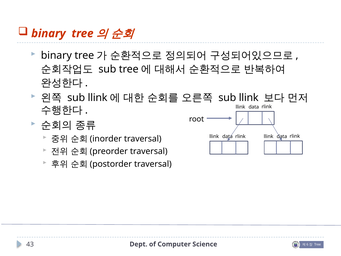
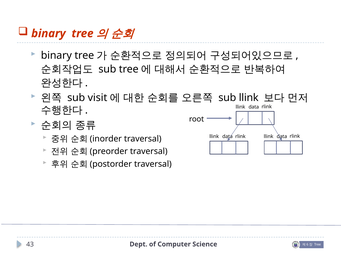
llink: llink -> visit (98, 98)
